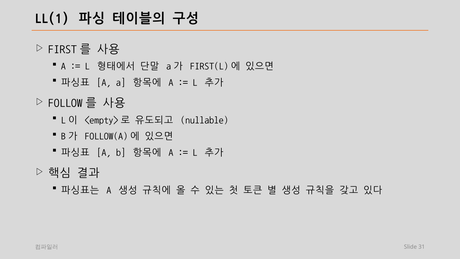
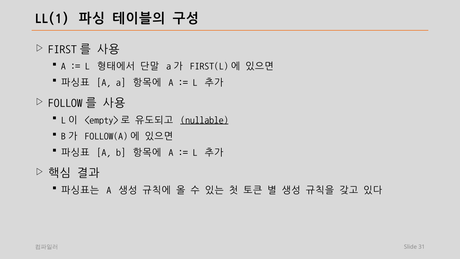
nullable underline: none -> present (204, 120)
